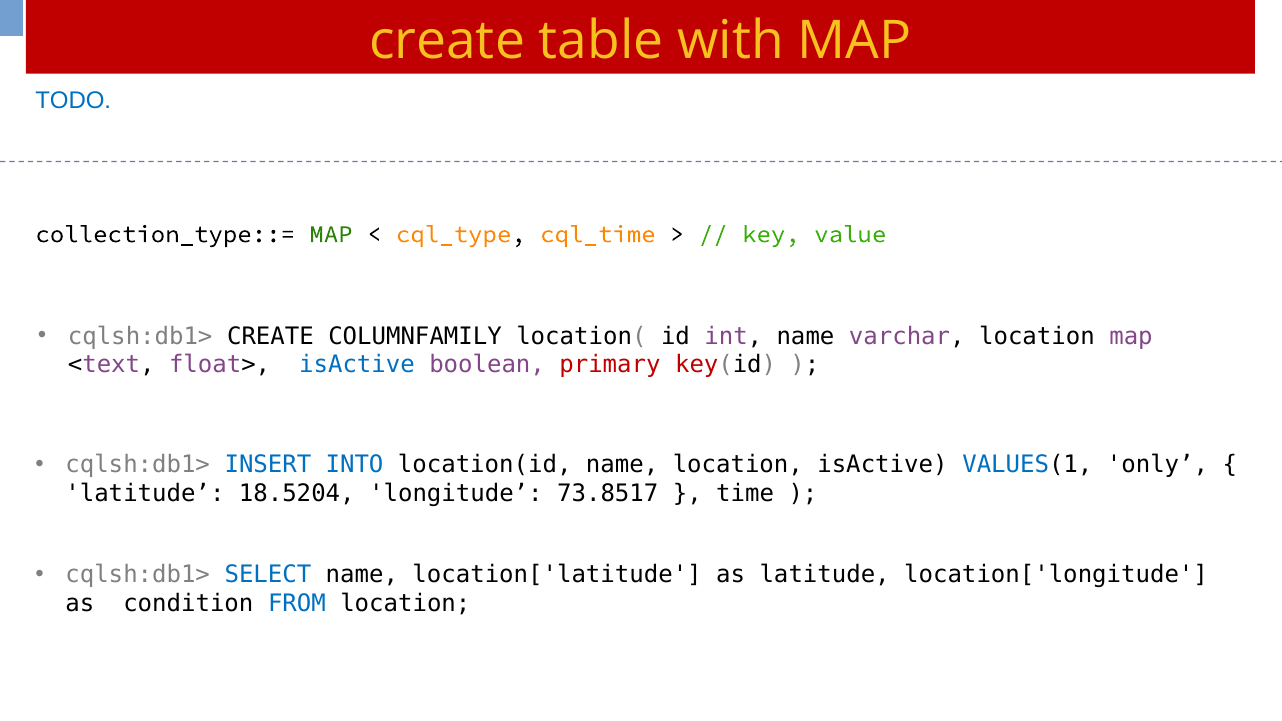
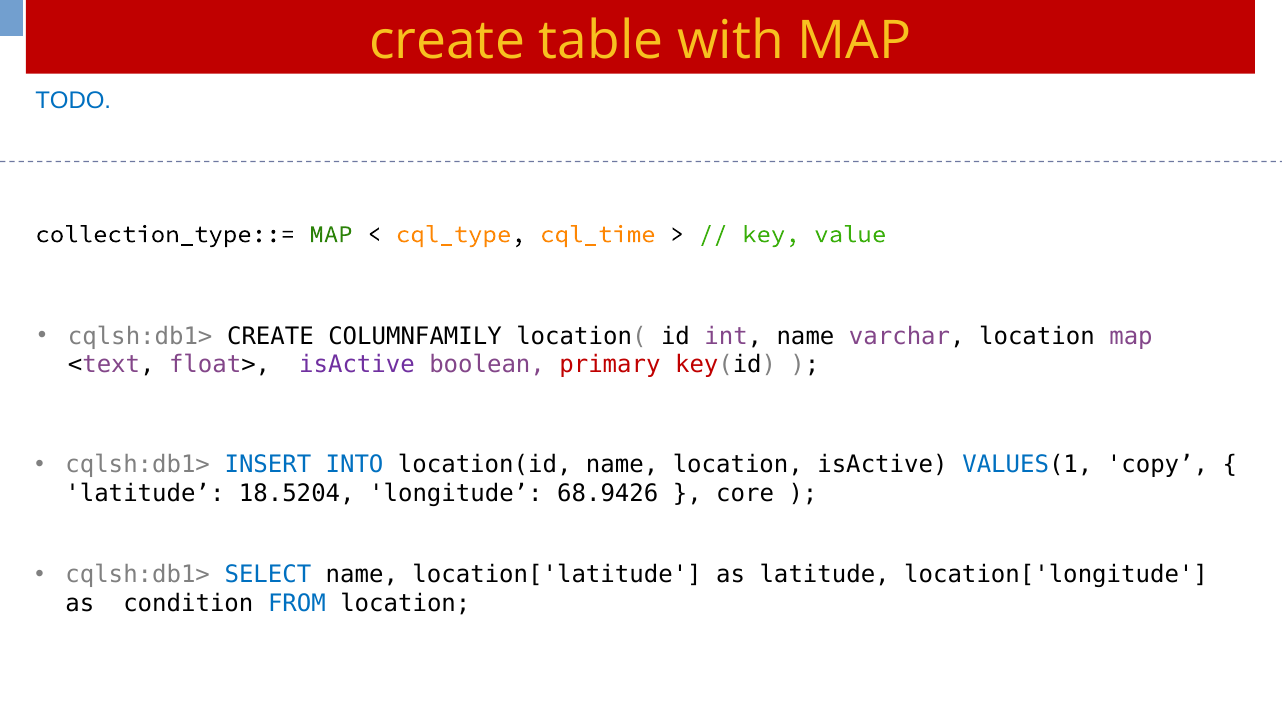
isActive colour: blue -> purple (357, 365)
only: only -> copy (1158, 465)
73.8517: 73.8517 -> 68.9426 (608, 494)
time: time -> core (745, 494)
